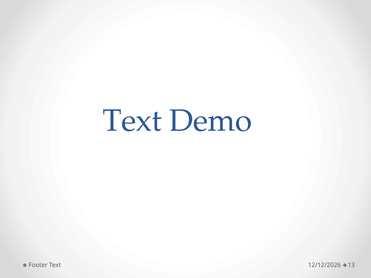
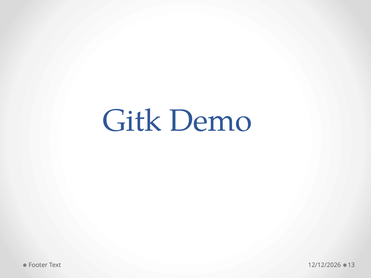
Text: Text -> Gitk (132, 121)
